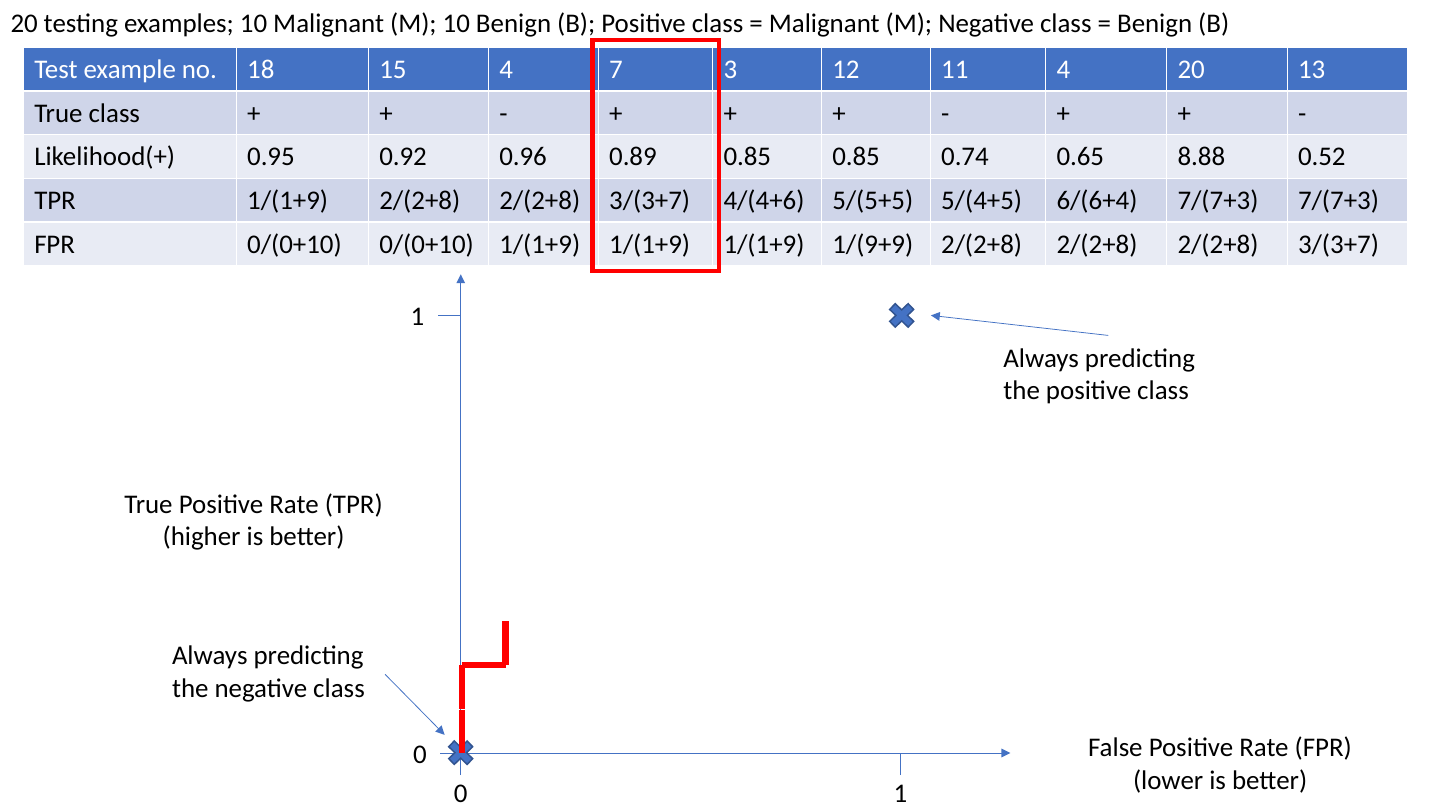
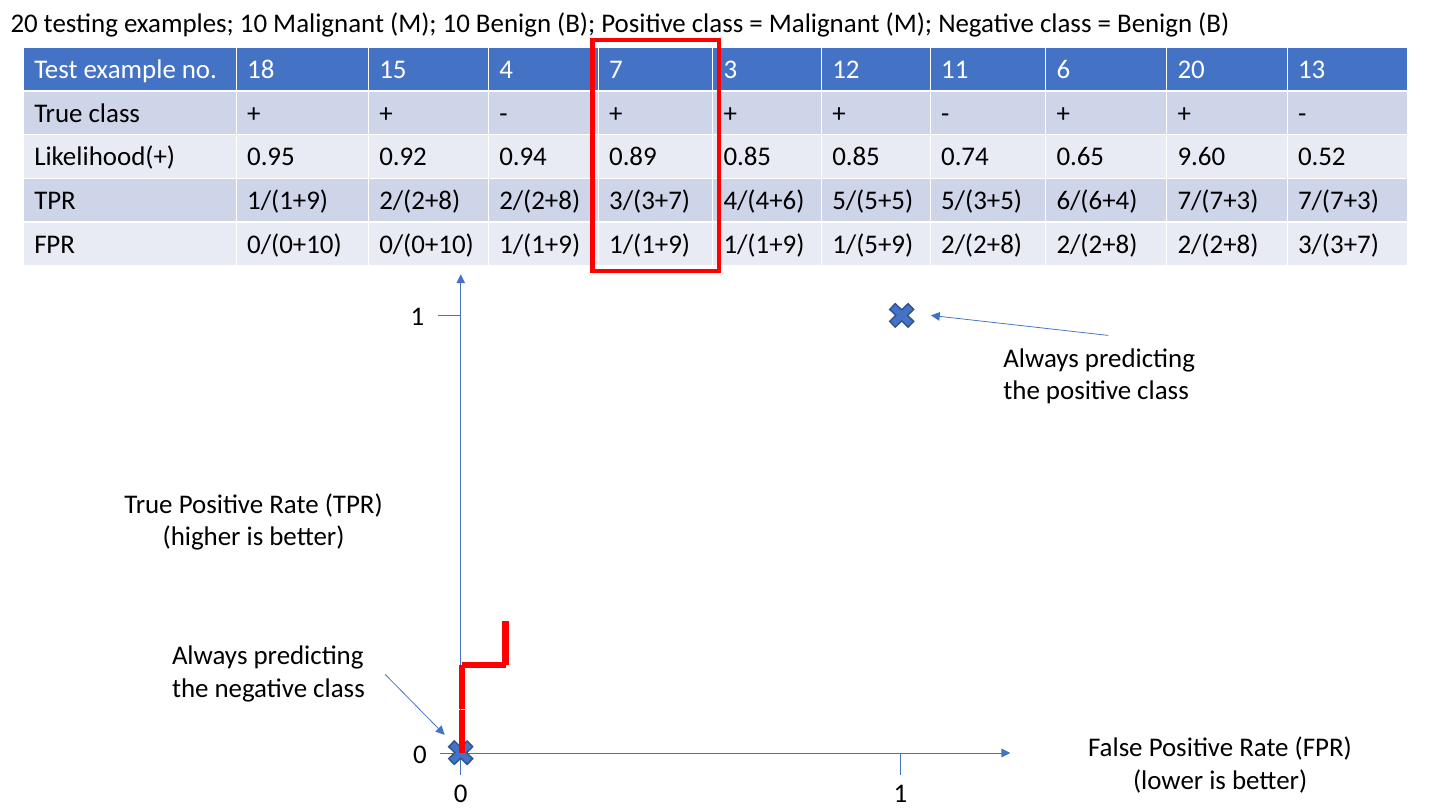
11 4: 4 -> 6 (1063, 70)
0.96: 0.96 -> 0.94 (523, 157)
8.88: 8.88 -> 9.60 (1201, 157)
5/(4+5: 5/(4+5 -> 5/(3+5 (982, 201)
1/(9+9: 1/(9+9 -> 1/(5+9 (873, 244)
